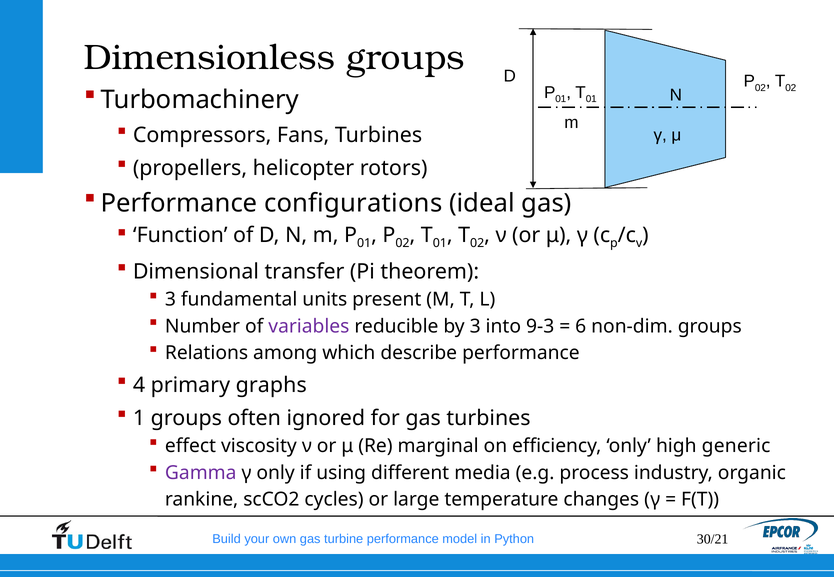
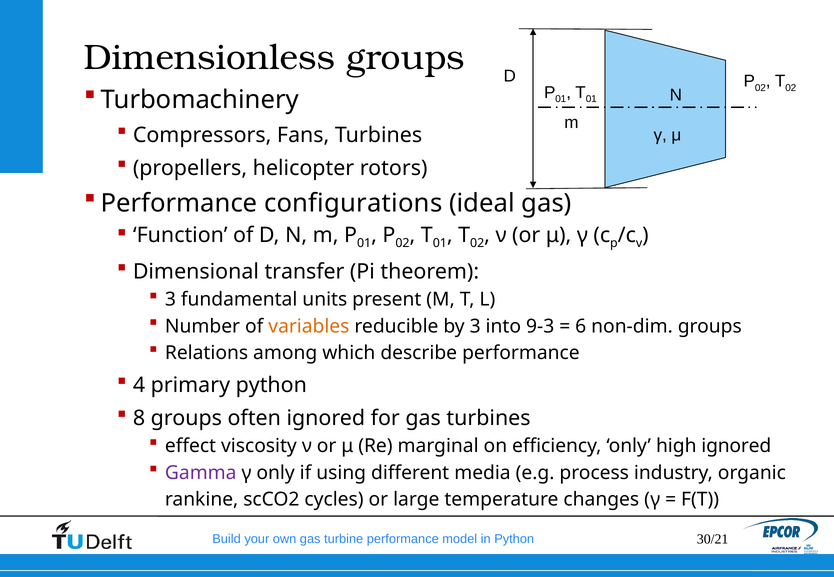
variables colour: purple -> orange (309, 327)
primary graphs: graphs -> python (271, 385)
1: 1 -> 8 (139, 419)
high generic: generic -> ignored (736, 446)
